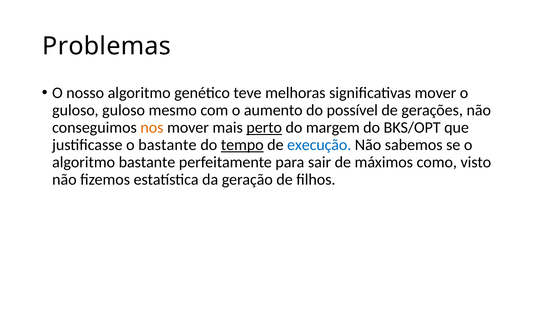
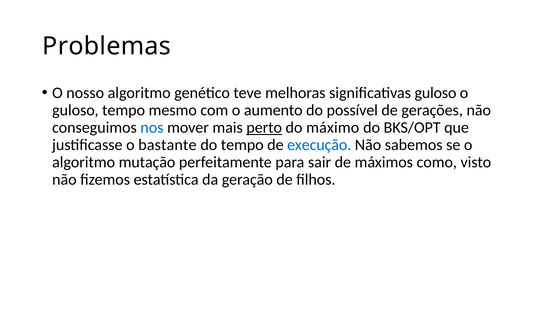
significativas mover: mover -> guloso (435, 93)
guloso guloso: guloso -> tempo (124, 110)
nos colour: orange -> blue (152, 127)
margem: margem -> máximo (333, 127)
tempo underline: present -> none (242, 145)
algoritmo bastante: bastante -> mutação (147, 162)
